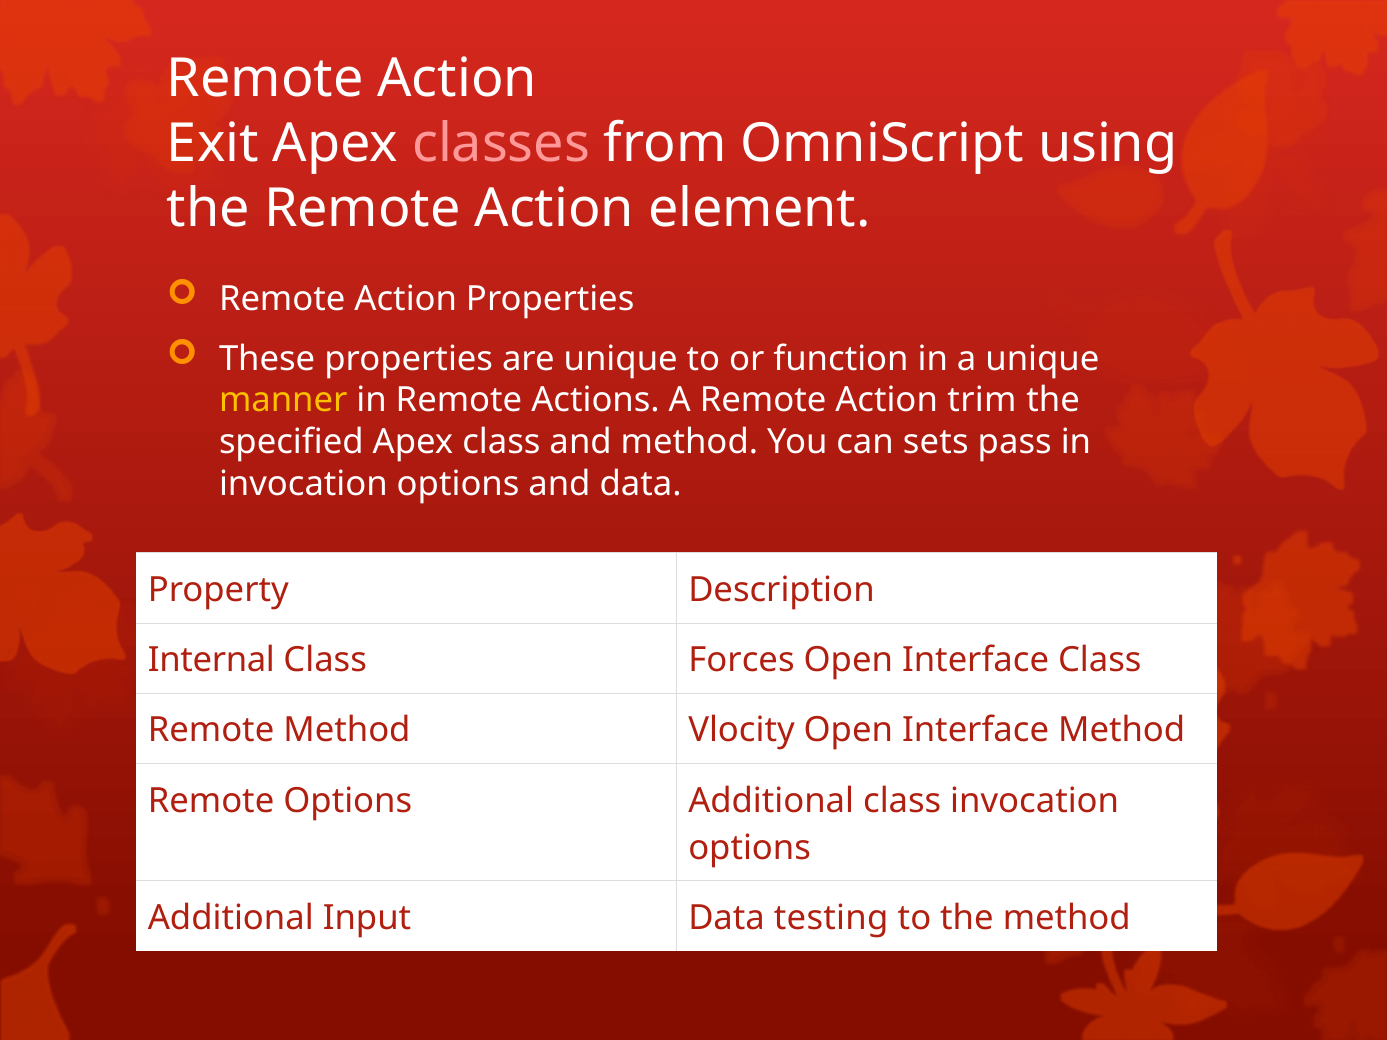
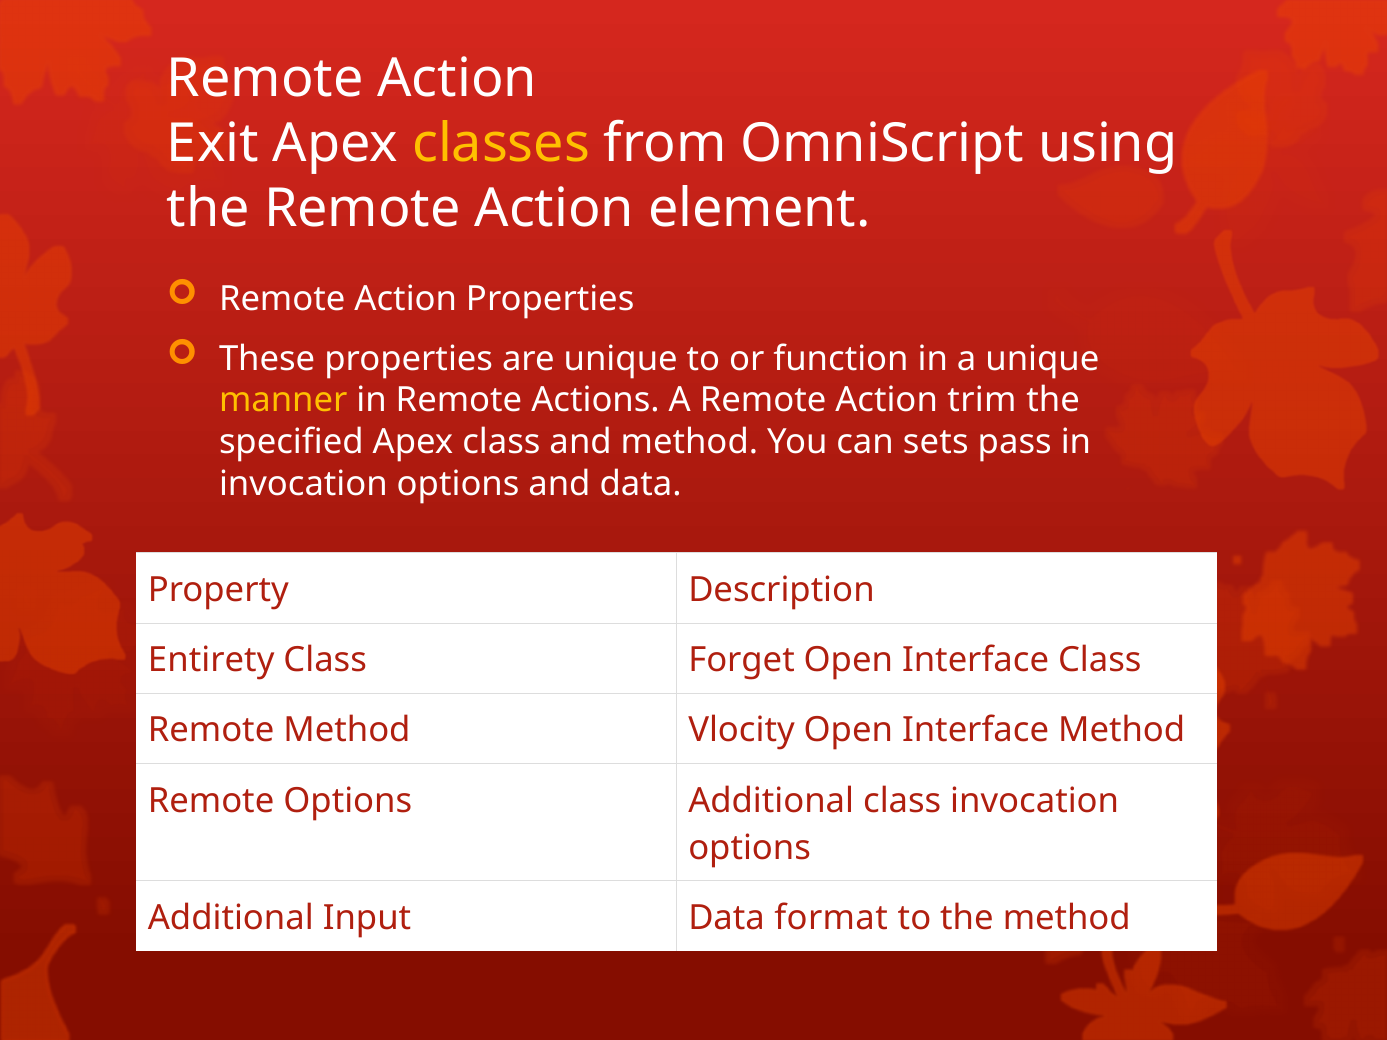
classes colour: pink -> yellow (501, 144)
Internal: Internal -> Entirety (211, 660)
Forces: Forces -> Forget (742, 660)
testing: testing -> format (831, 918)
